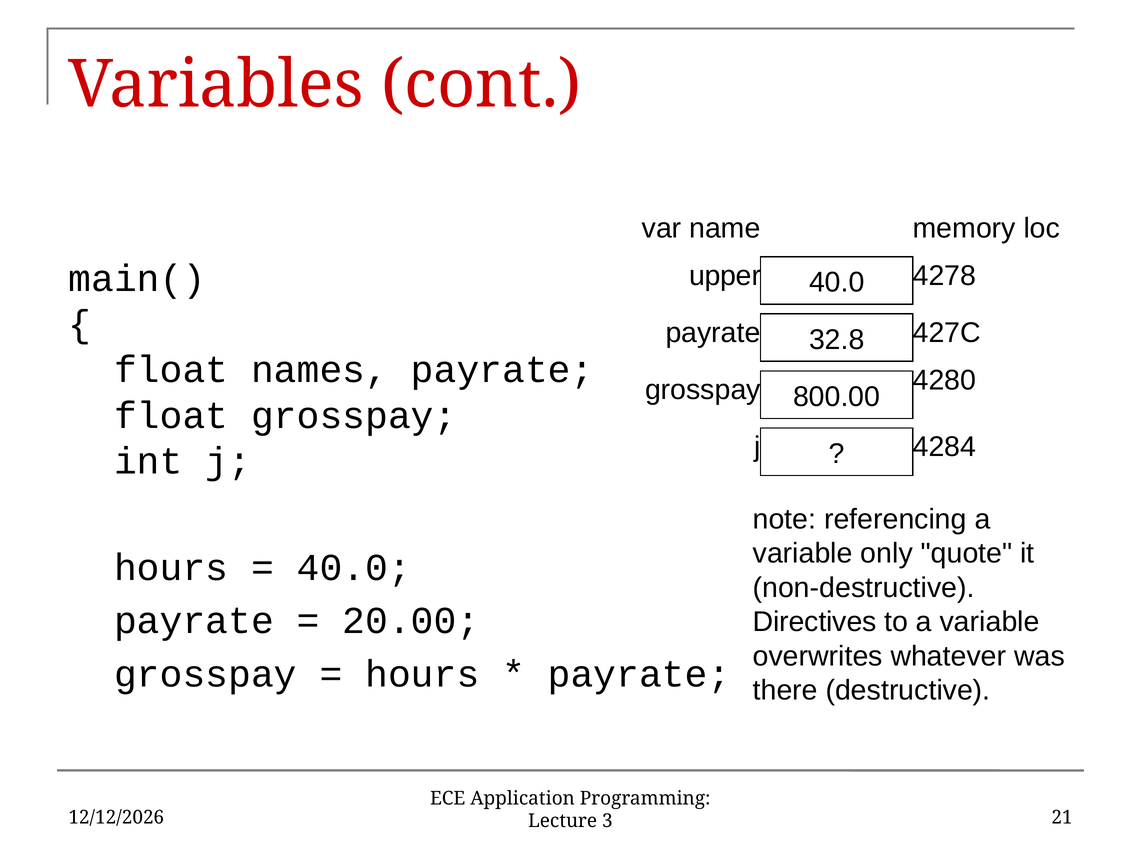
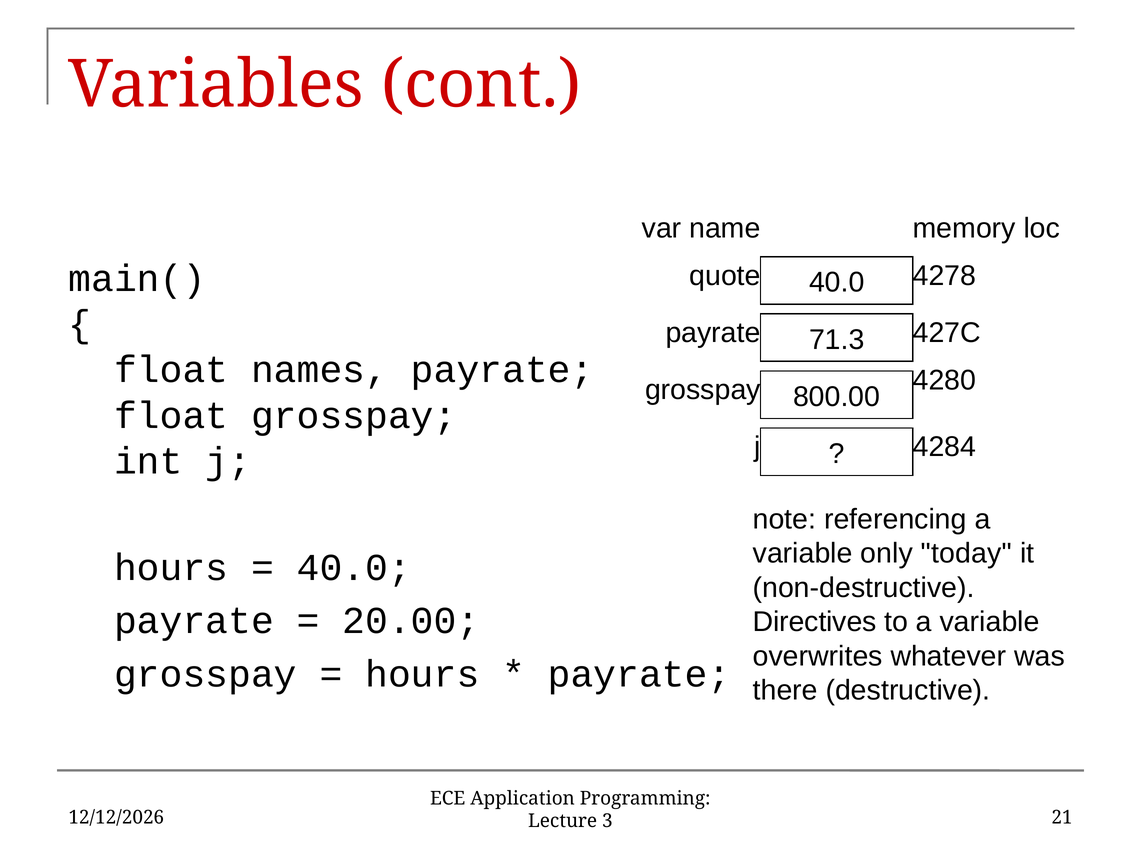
upper: upper -> quote (725, 276)
32.8: 32.8 -> 71.3 (837, 339)
quote: quote -> today (966, 553)
